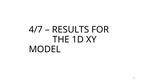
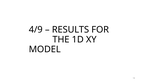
4/7: 4/7 -> 4/9 (36, 30)
